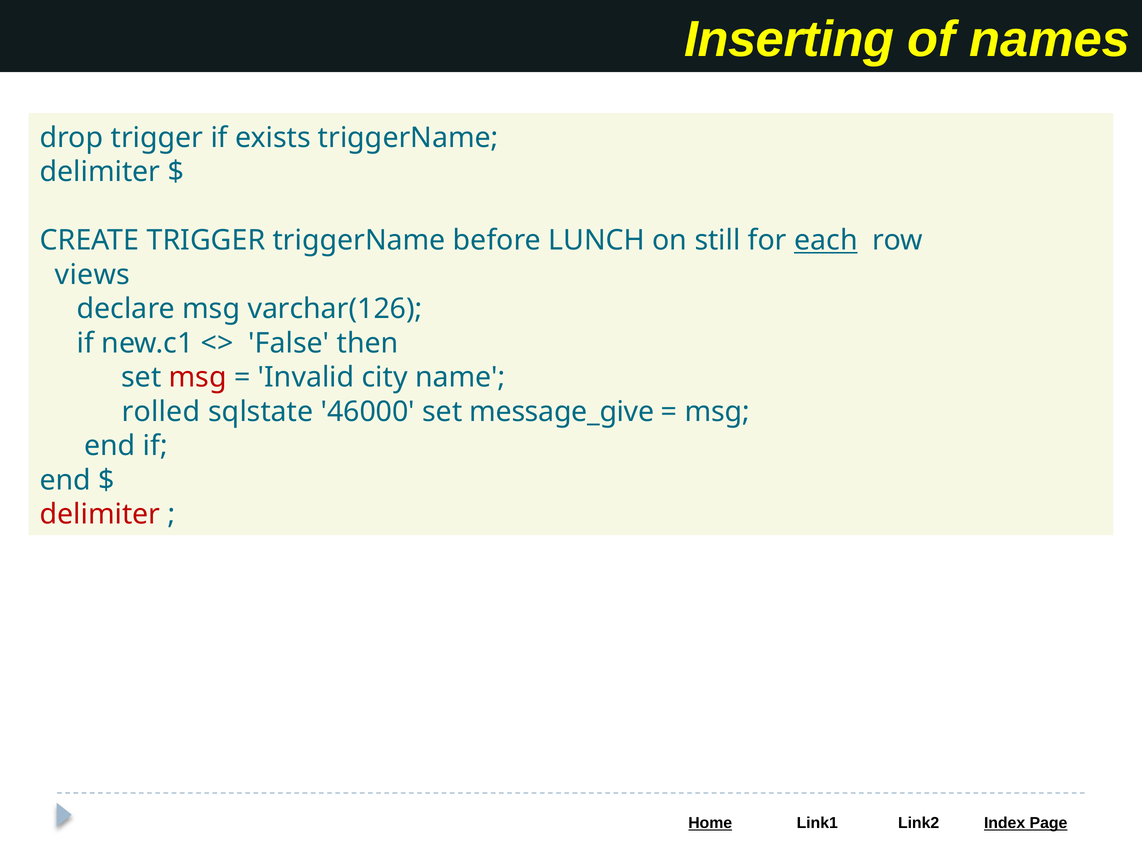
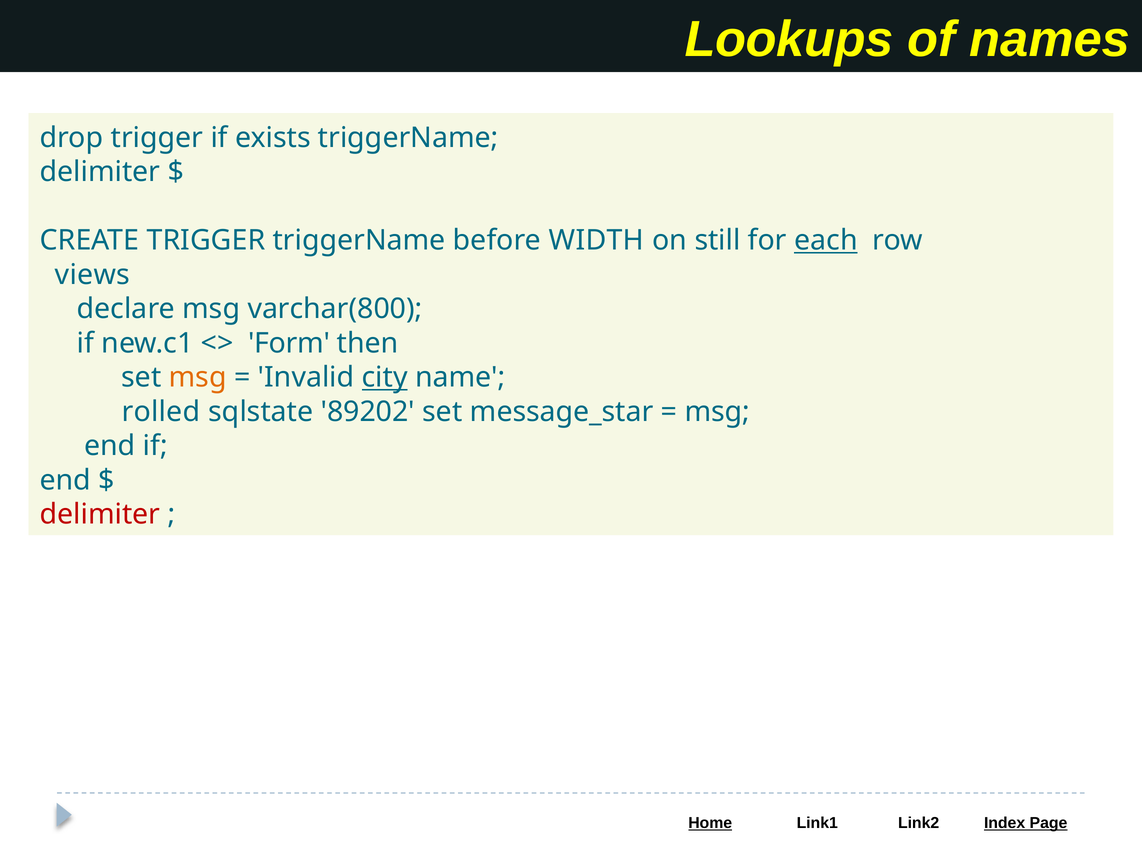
Inserting: Inserting -> Lookups (789, 40)
LUNCH: LUNCH -> WIDTH (596, 241)
varchar(126: varchar(126 -> varchar(800 (335, 309)
False: False -> Form (289, 343)
msg colour: red -> orange (198, 378)
city underline: none -> present (385, 378)
46000: 46000 -> 89202 (368, 412)
message_give: message_give -> message_star (562, 412)
